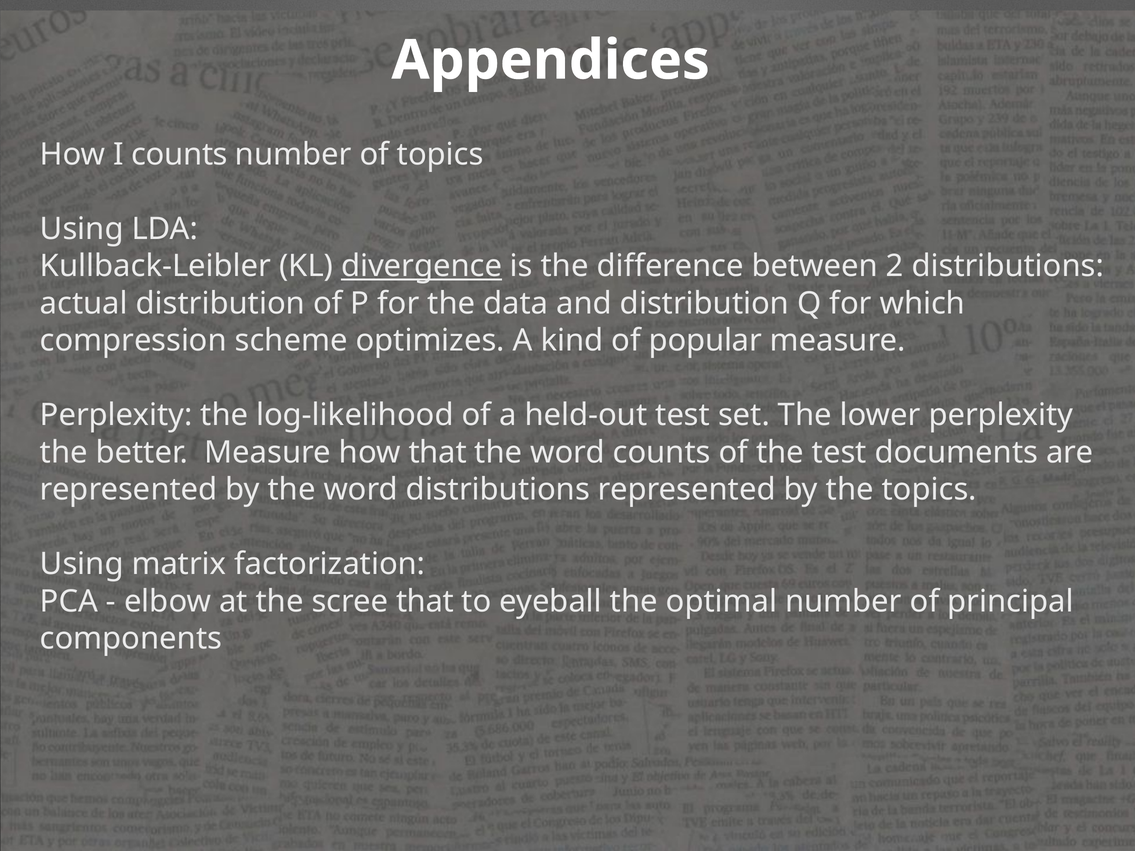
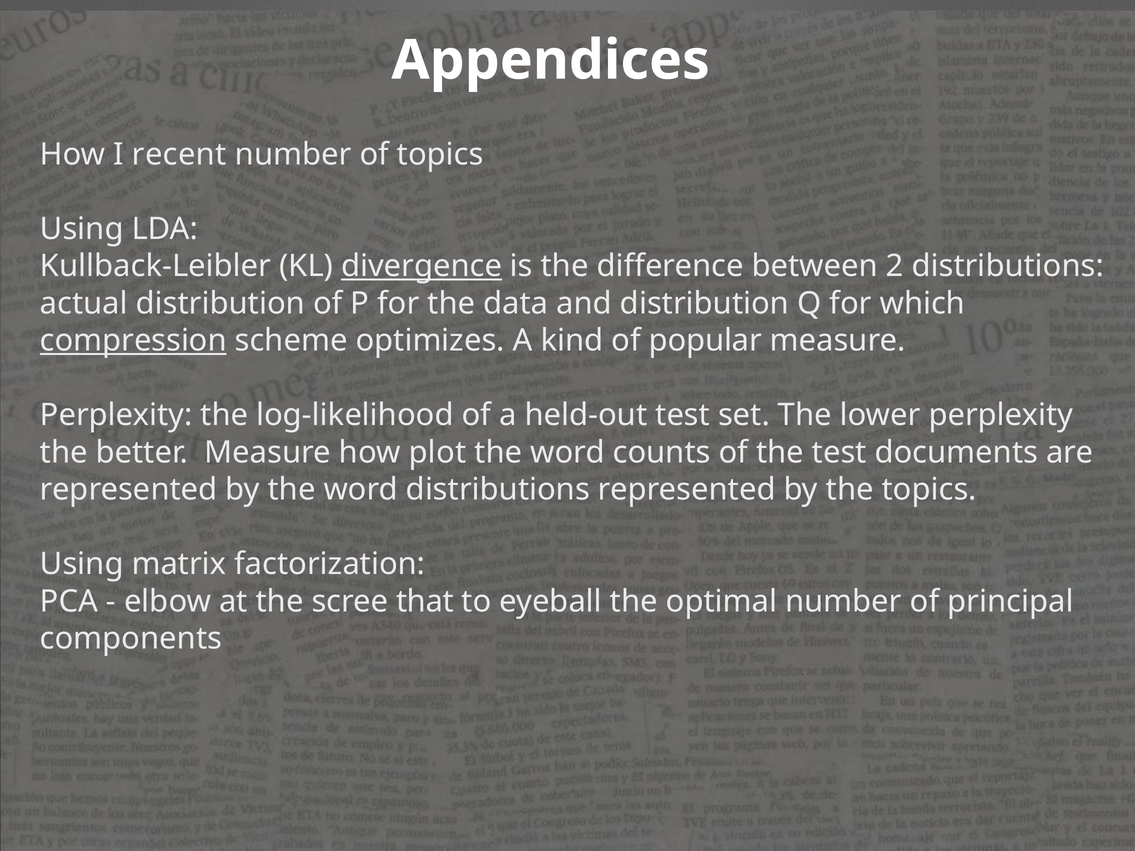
I counts: counts -> recent (179, 154)
compression underline: none -> present (133, 341)
how that: that -> plot (437, 453)
